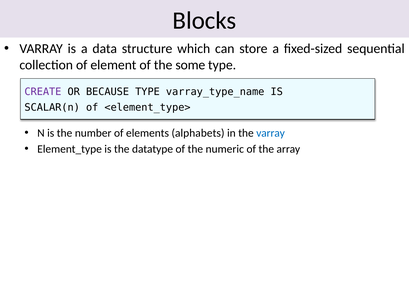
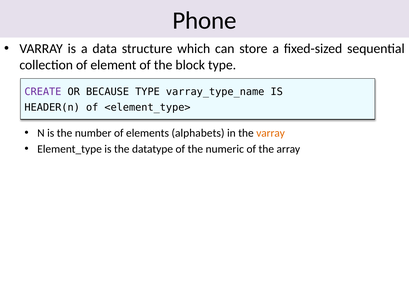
Blocks: Blocks -> Phone (205, 20)
some: some -> block (190, 65)
SCALAR(n: SCALAR(n -> HEADER(n (52, 107)
varray colour: blue -> orange (271, 133)
